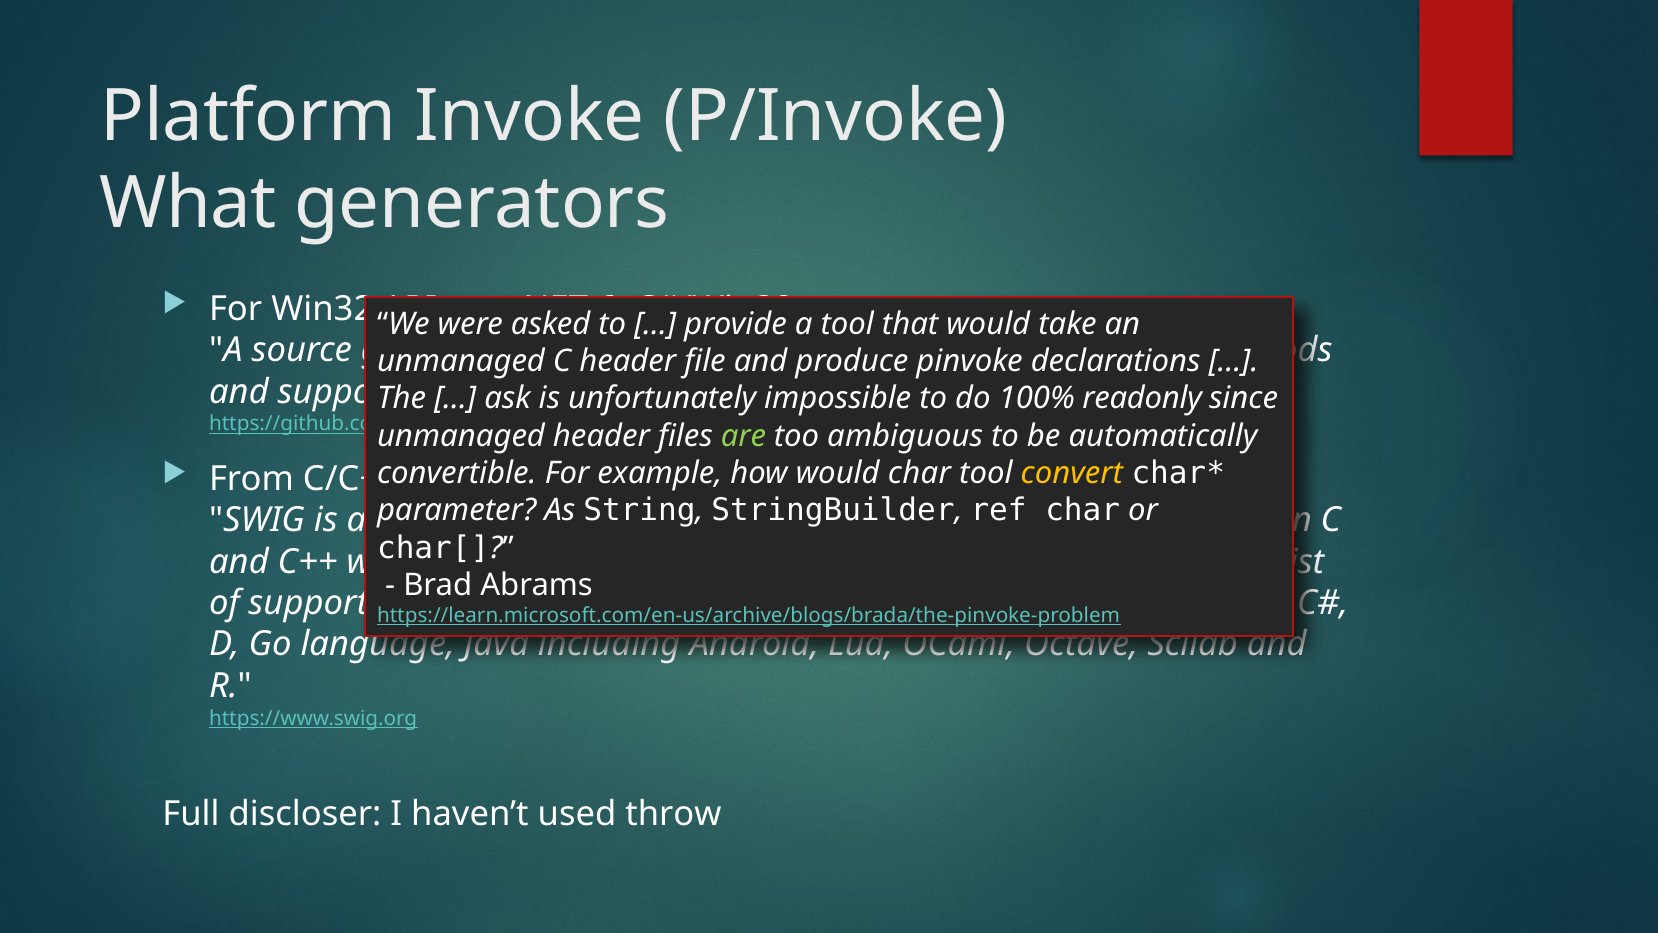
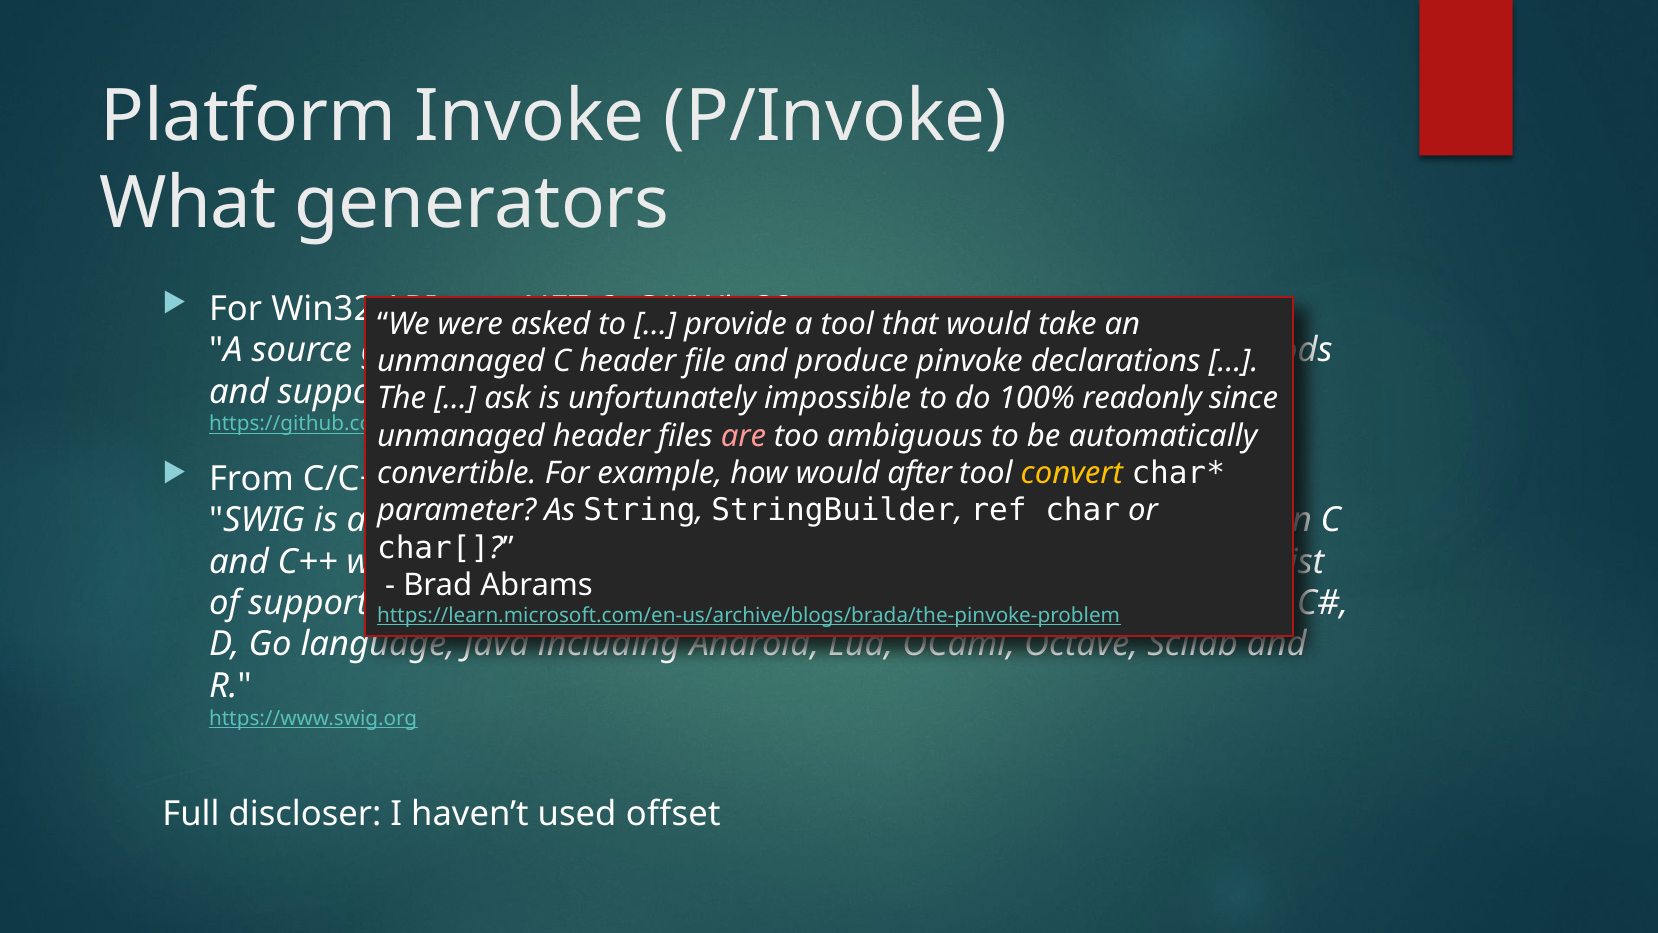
are colour: light green -> pink (743, 436)
would char: char -> after (920, 473)
throw: throw -> offset (673, 814)
